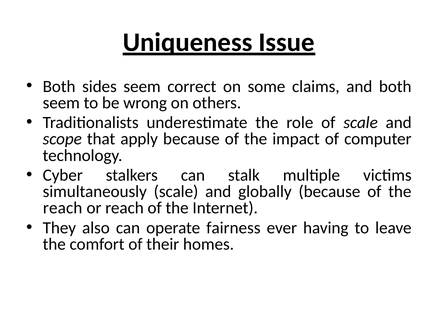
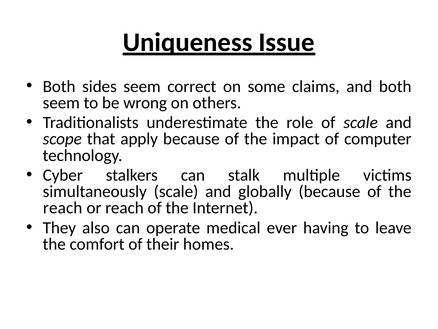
fairness: fairness -> medical (233, 227)
